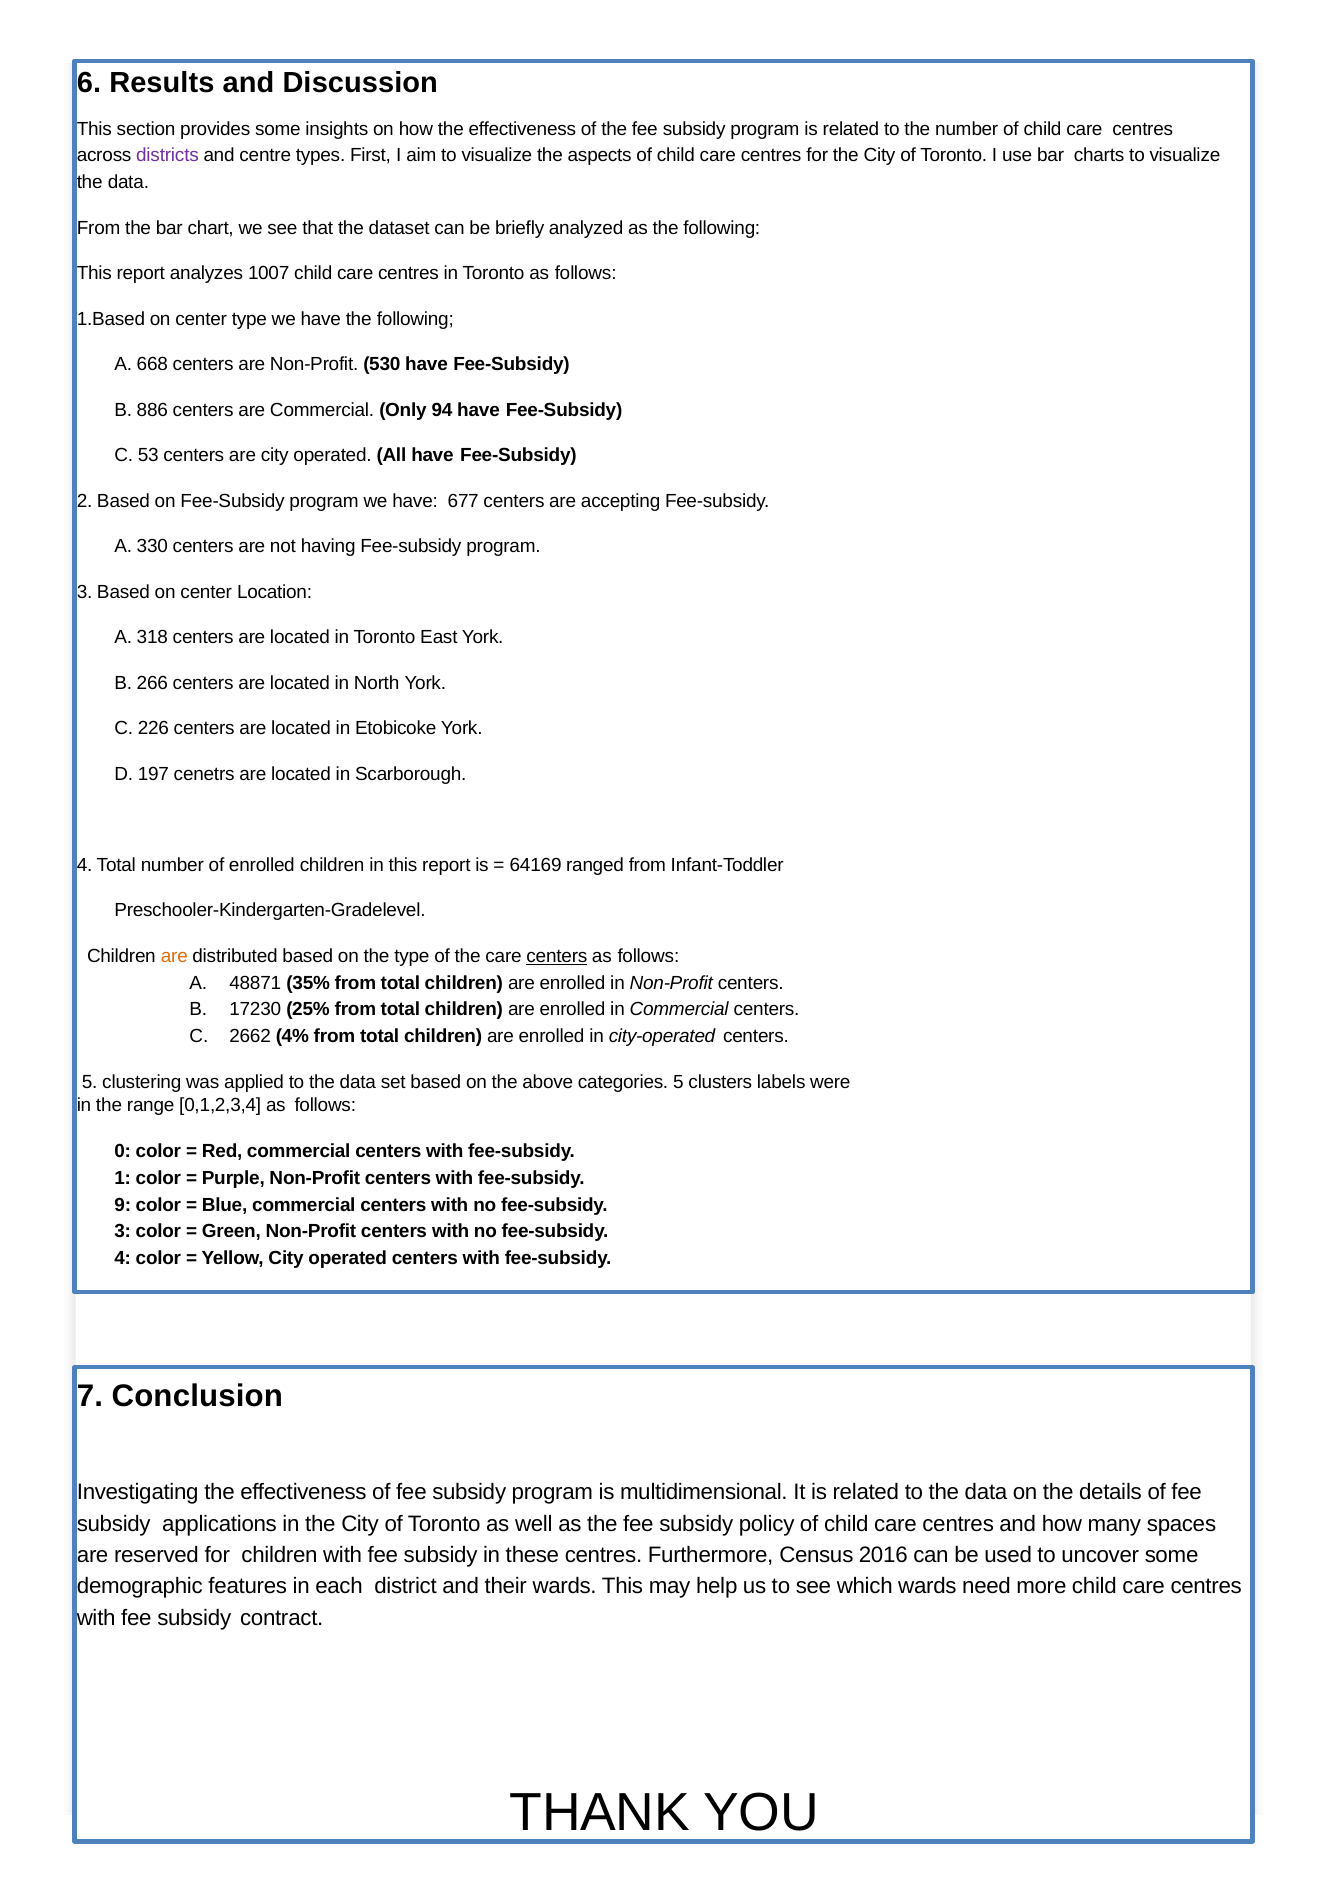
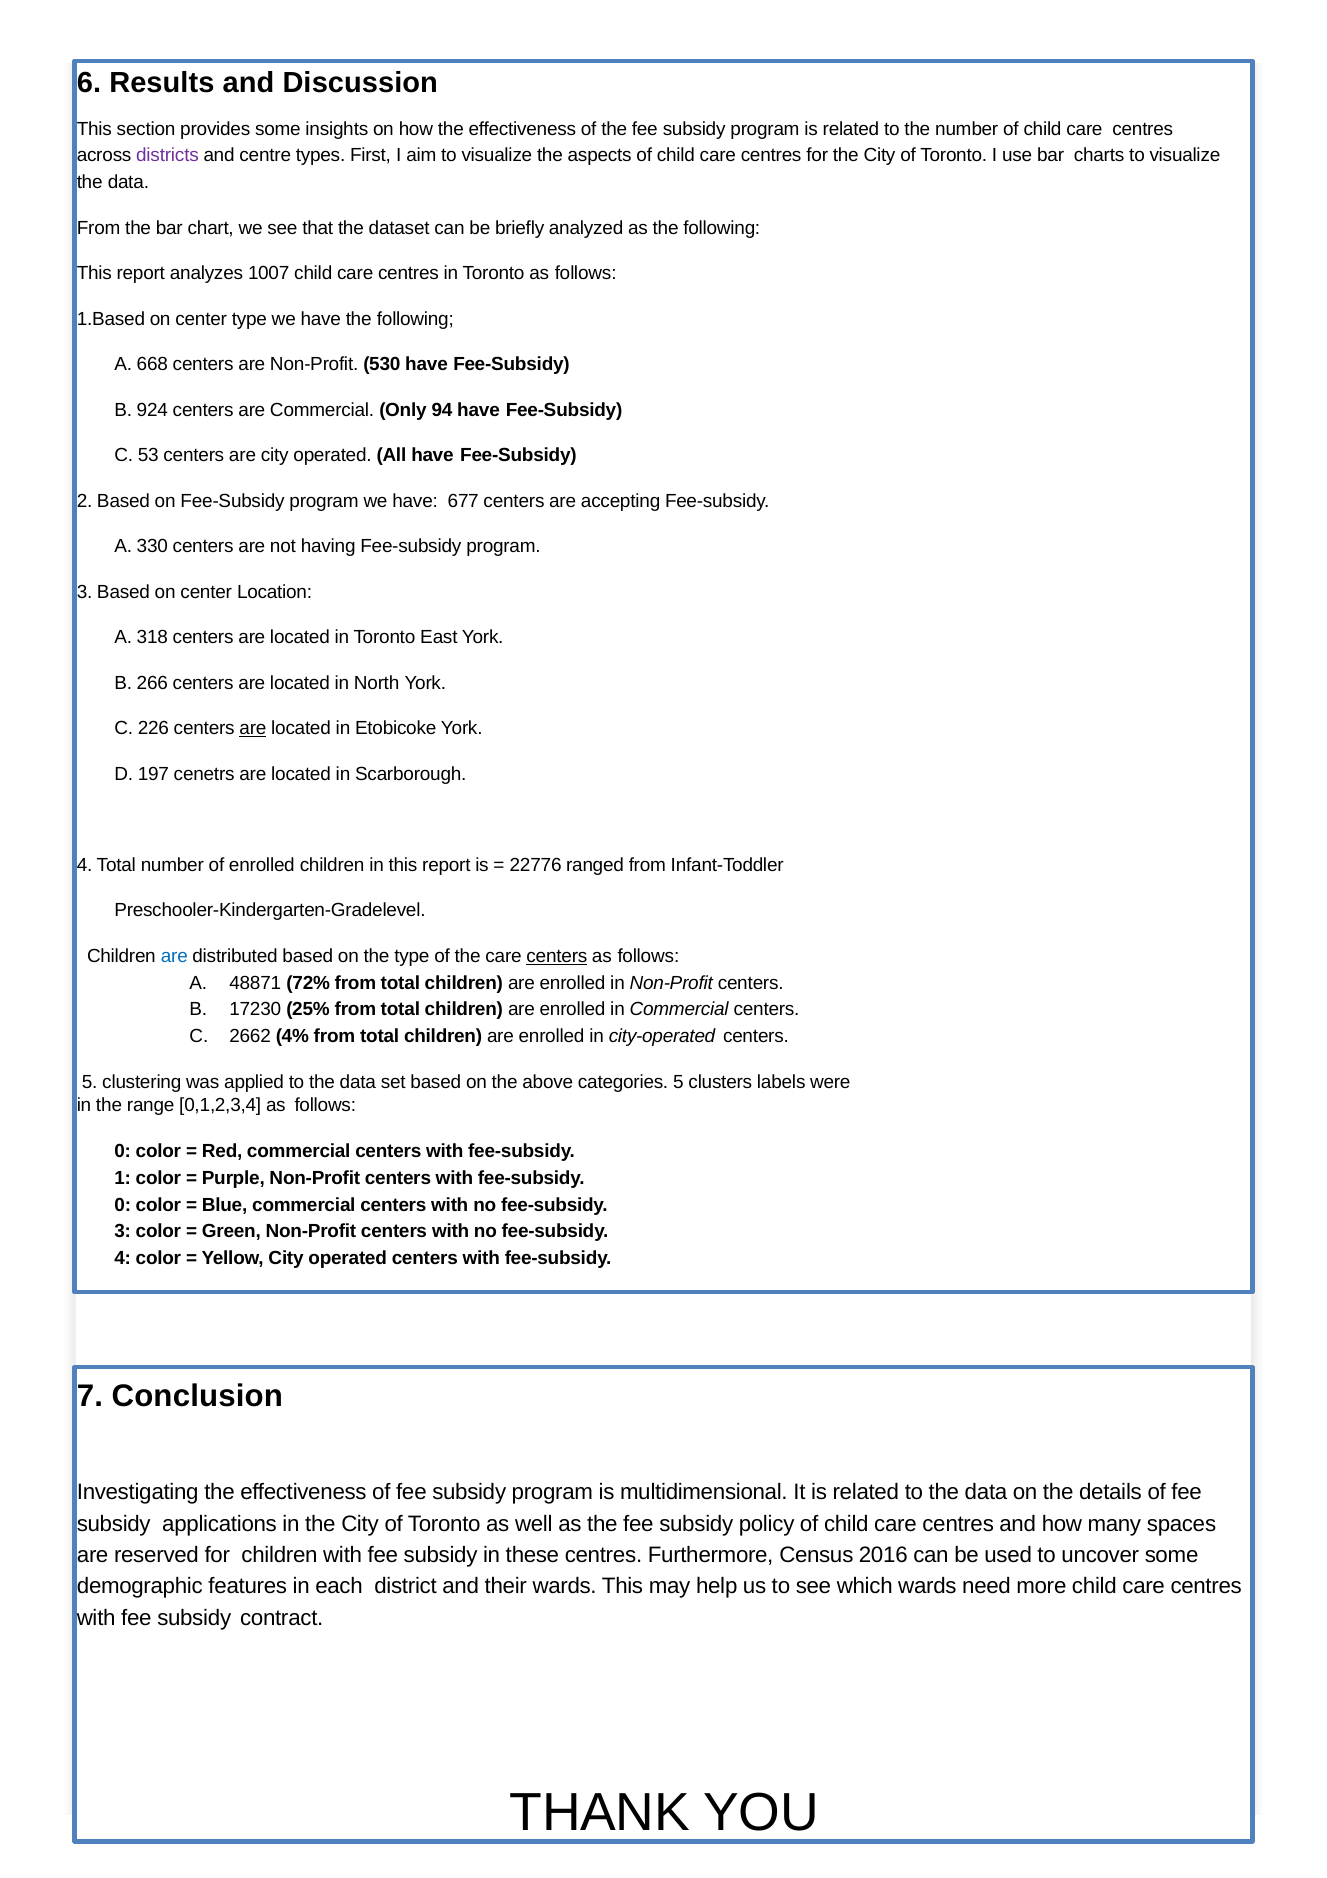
886: 886 -> 924 (152, 410)
are underline: none -> present (253, 729)
64169: 64169 -> 22776 (536, 865)
are colour: orange -> blue (174, 956)
35%: 35% -> 72% (308, 983)
9: 9 -> 0 (123, 1205)
